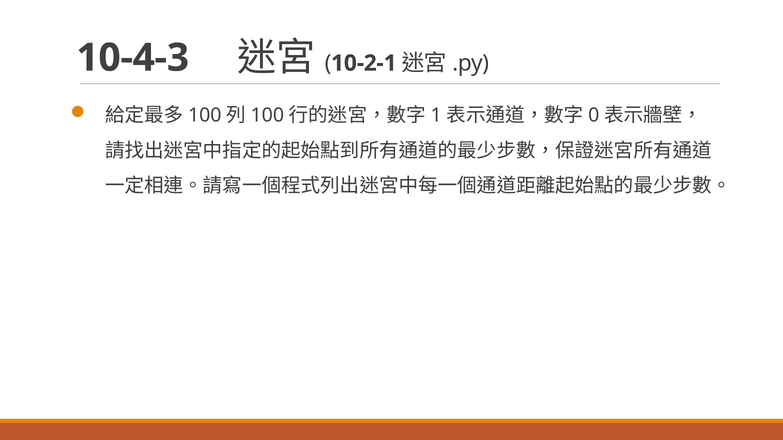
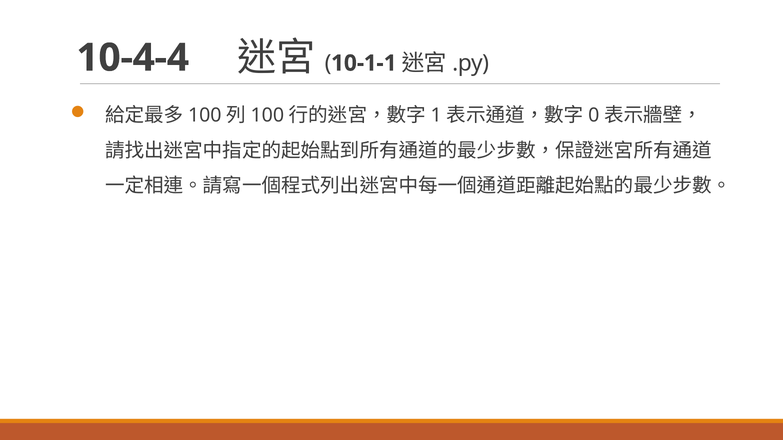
10-4-3: 10-4-3 -> 10-4-4 (133, 58)
10-2-1: 10-2-1 -> 10-1-1 (364, 63)
